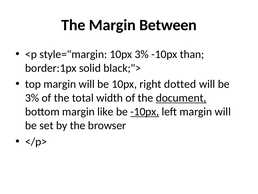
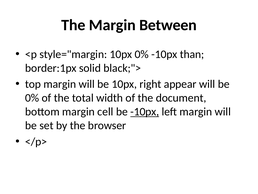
10px 3%: 3% -> 0% (142, 54)
dotted: dotted -> appear (180, 84)
3%: 3% -> 0% (32, 98)
document underline: present -> none (181, 98)
like: like -> cell (105, 111)
